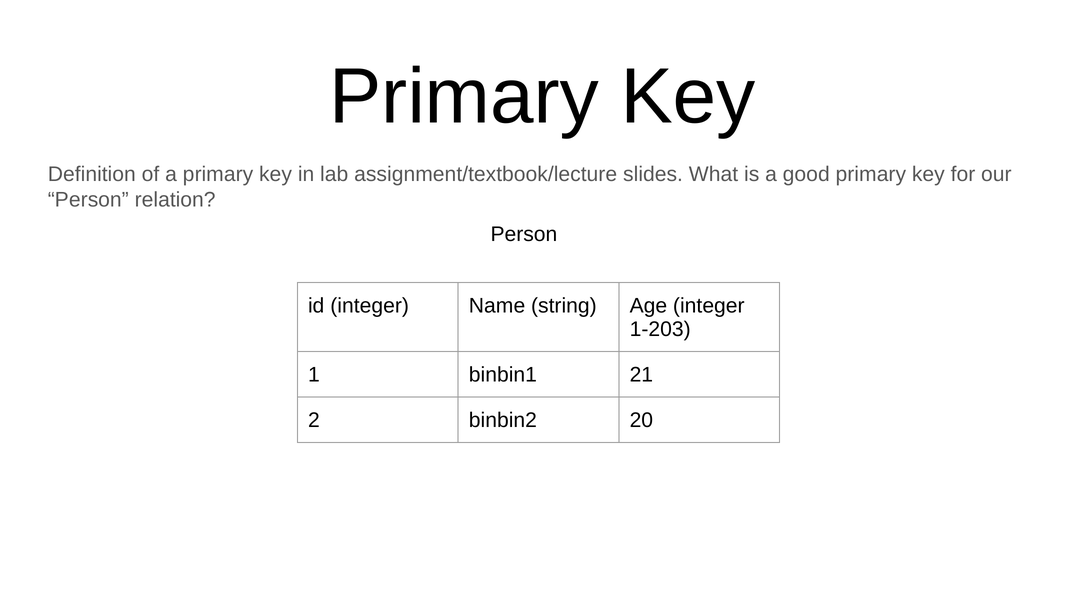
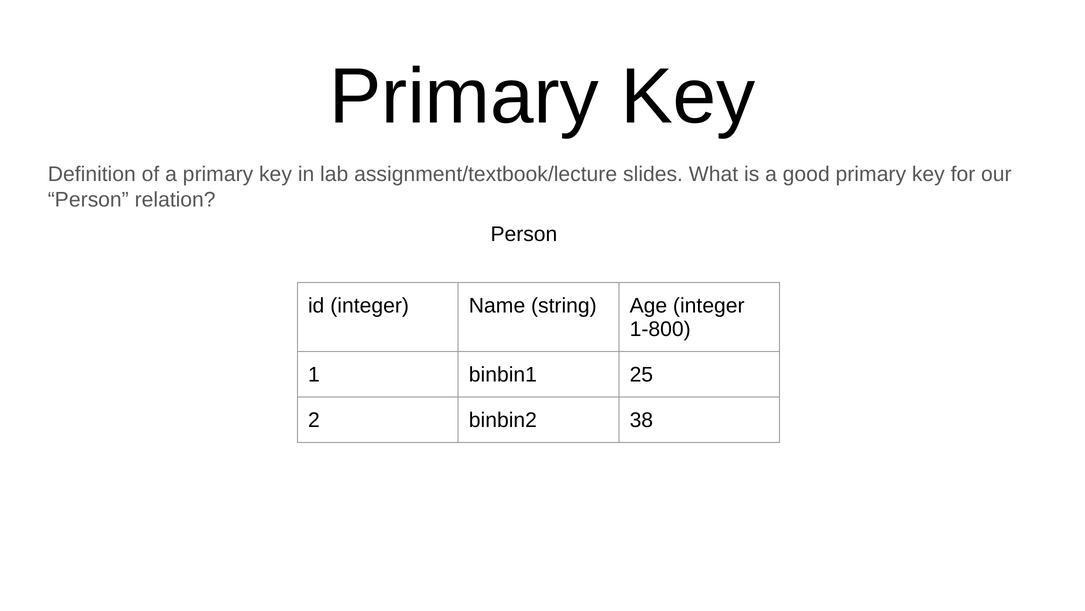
1-203: 1-203 -> 1-800 (660, 329)
21: 21 -> 25 (641, 374)
20: 20 -> 38 (641, 420)
